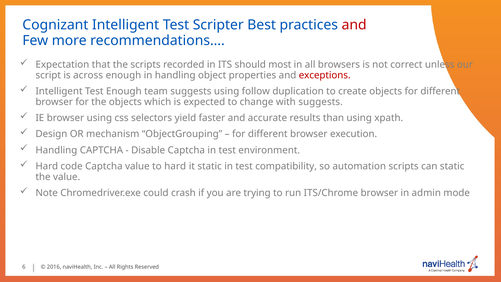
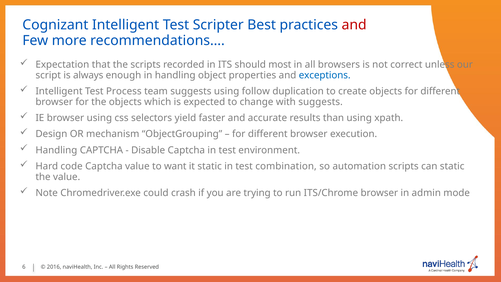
across: across -> always (88, 75)
exceptions colour: red -> blue (325, 75)
Test Enough: Enough -> Process (124, 91)
to hard: hard -> want (175, 166)
compatibility: compatibility -> combination (286, 166)
